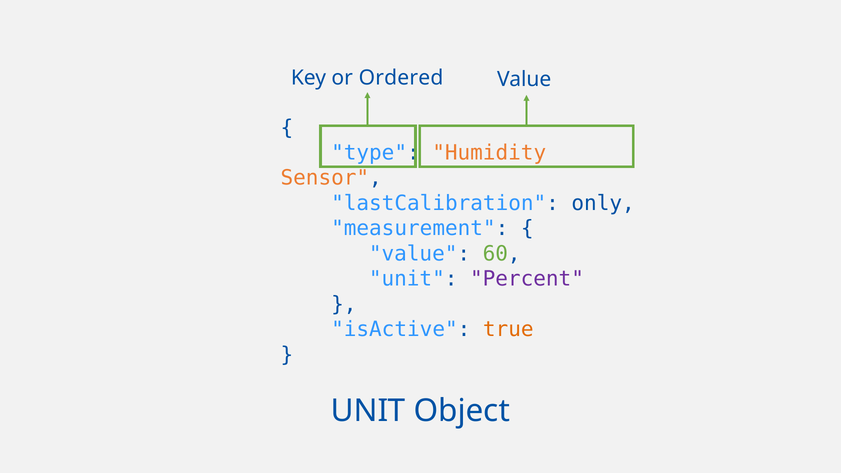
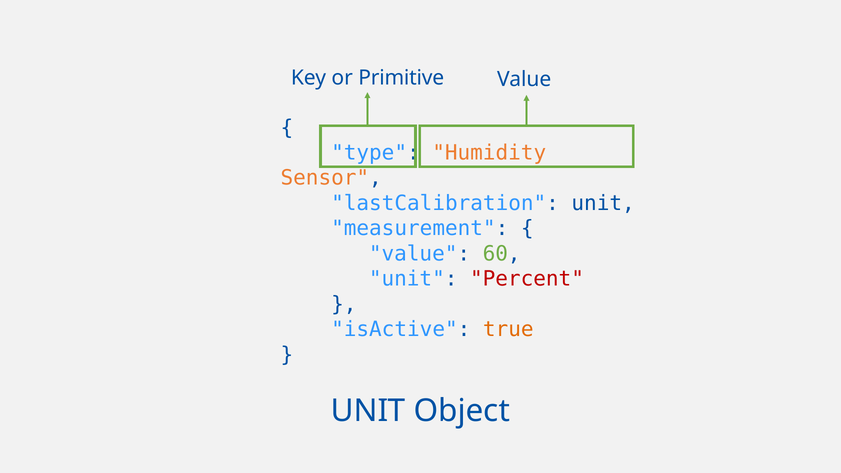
Ordered: Ordered -> Primitive (401, 78)
lastCalibration only: only -> unit (603, 203)
Percent colour: purple -> red (527, 279)
